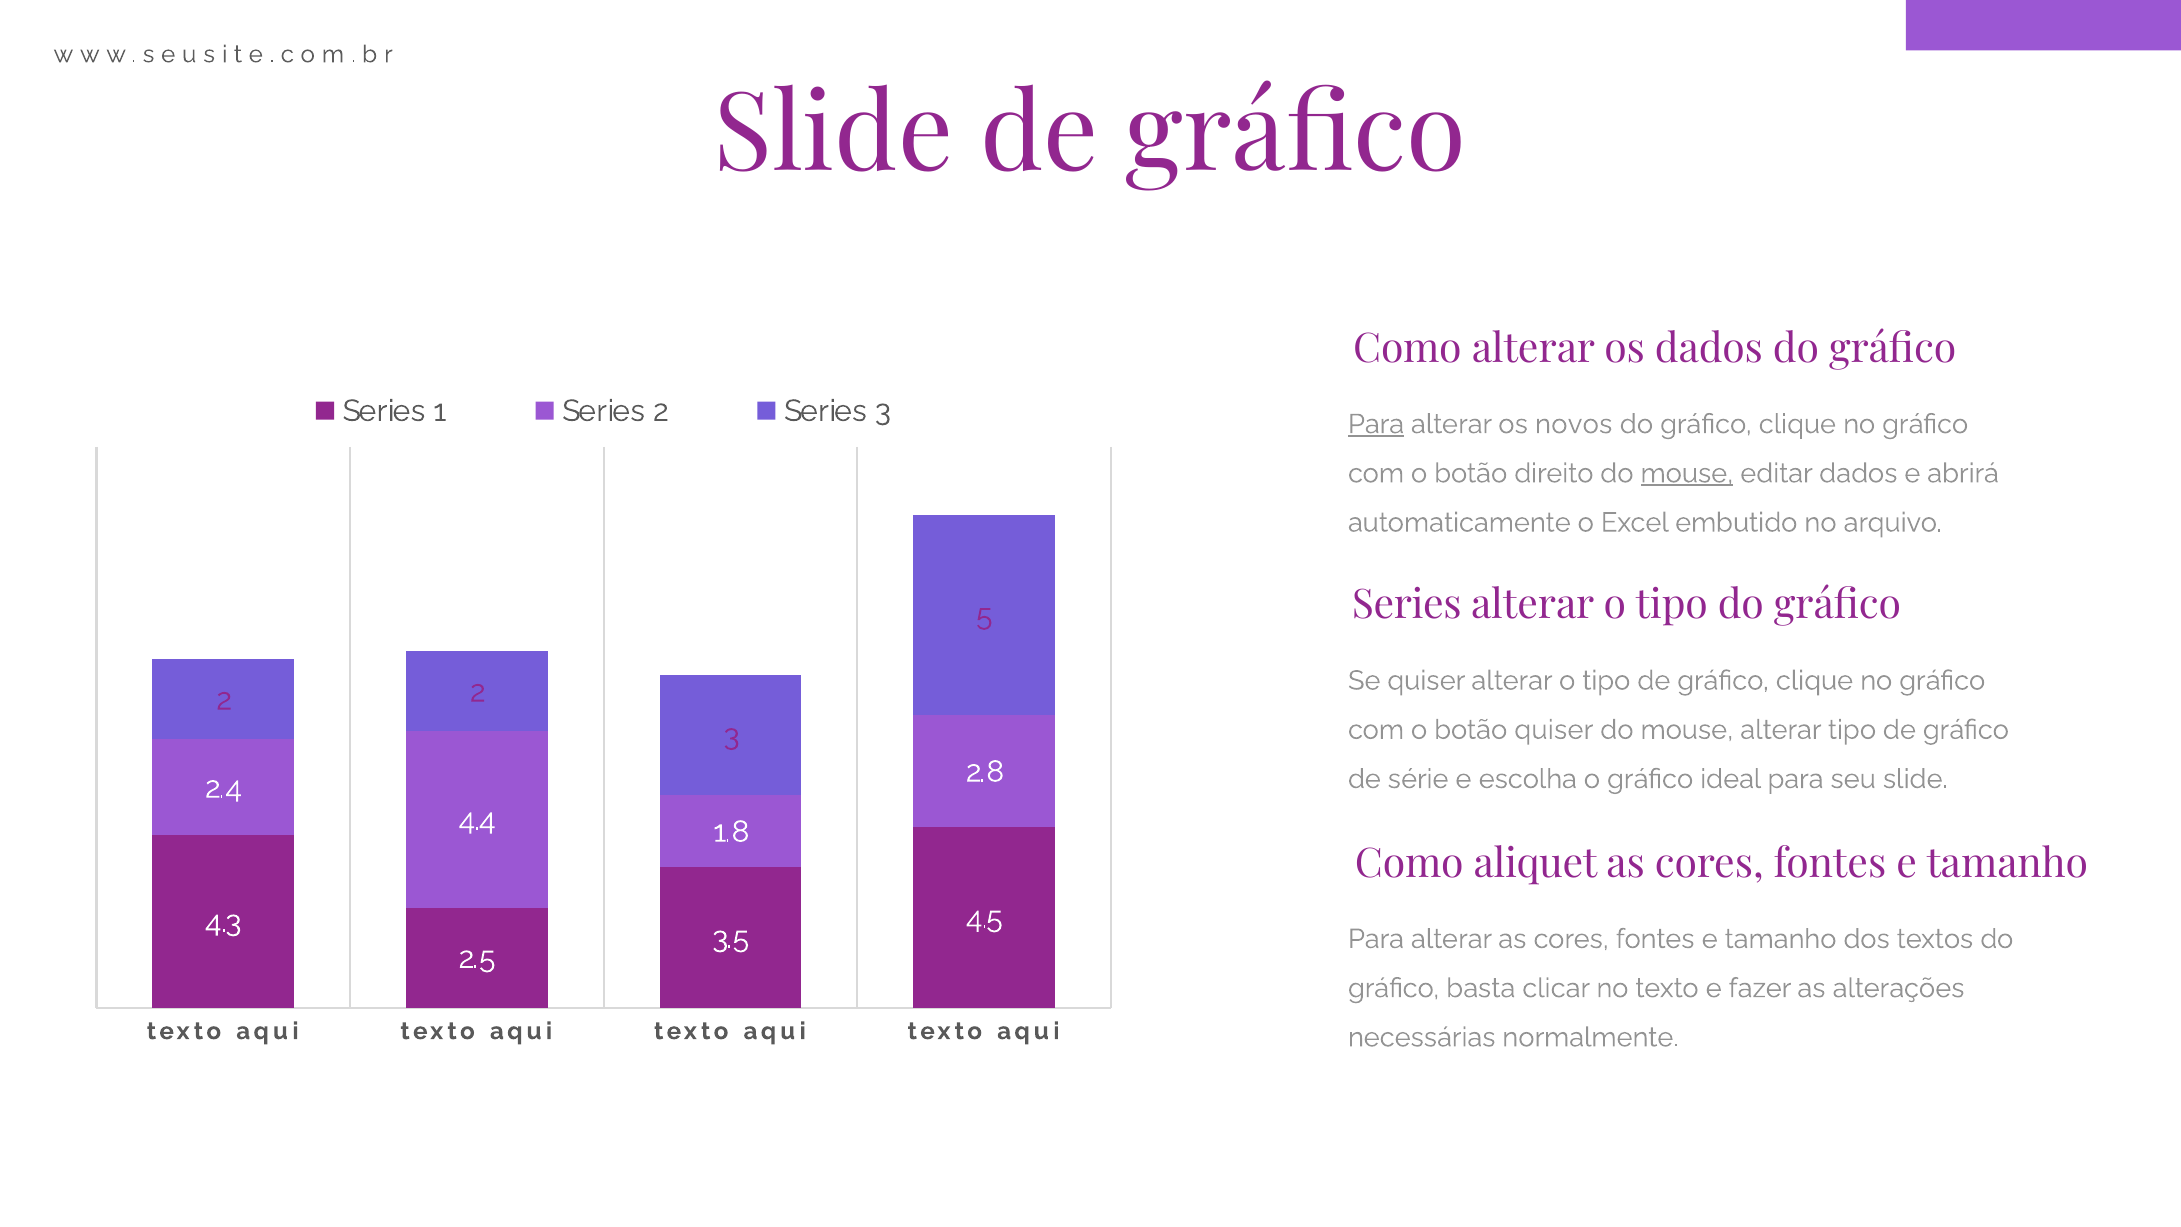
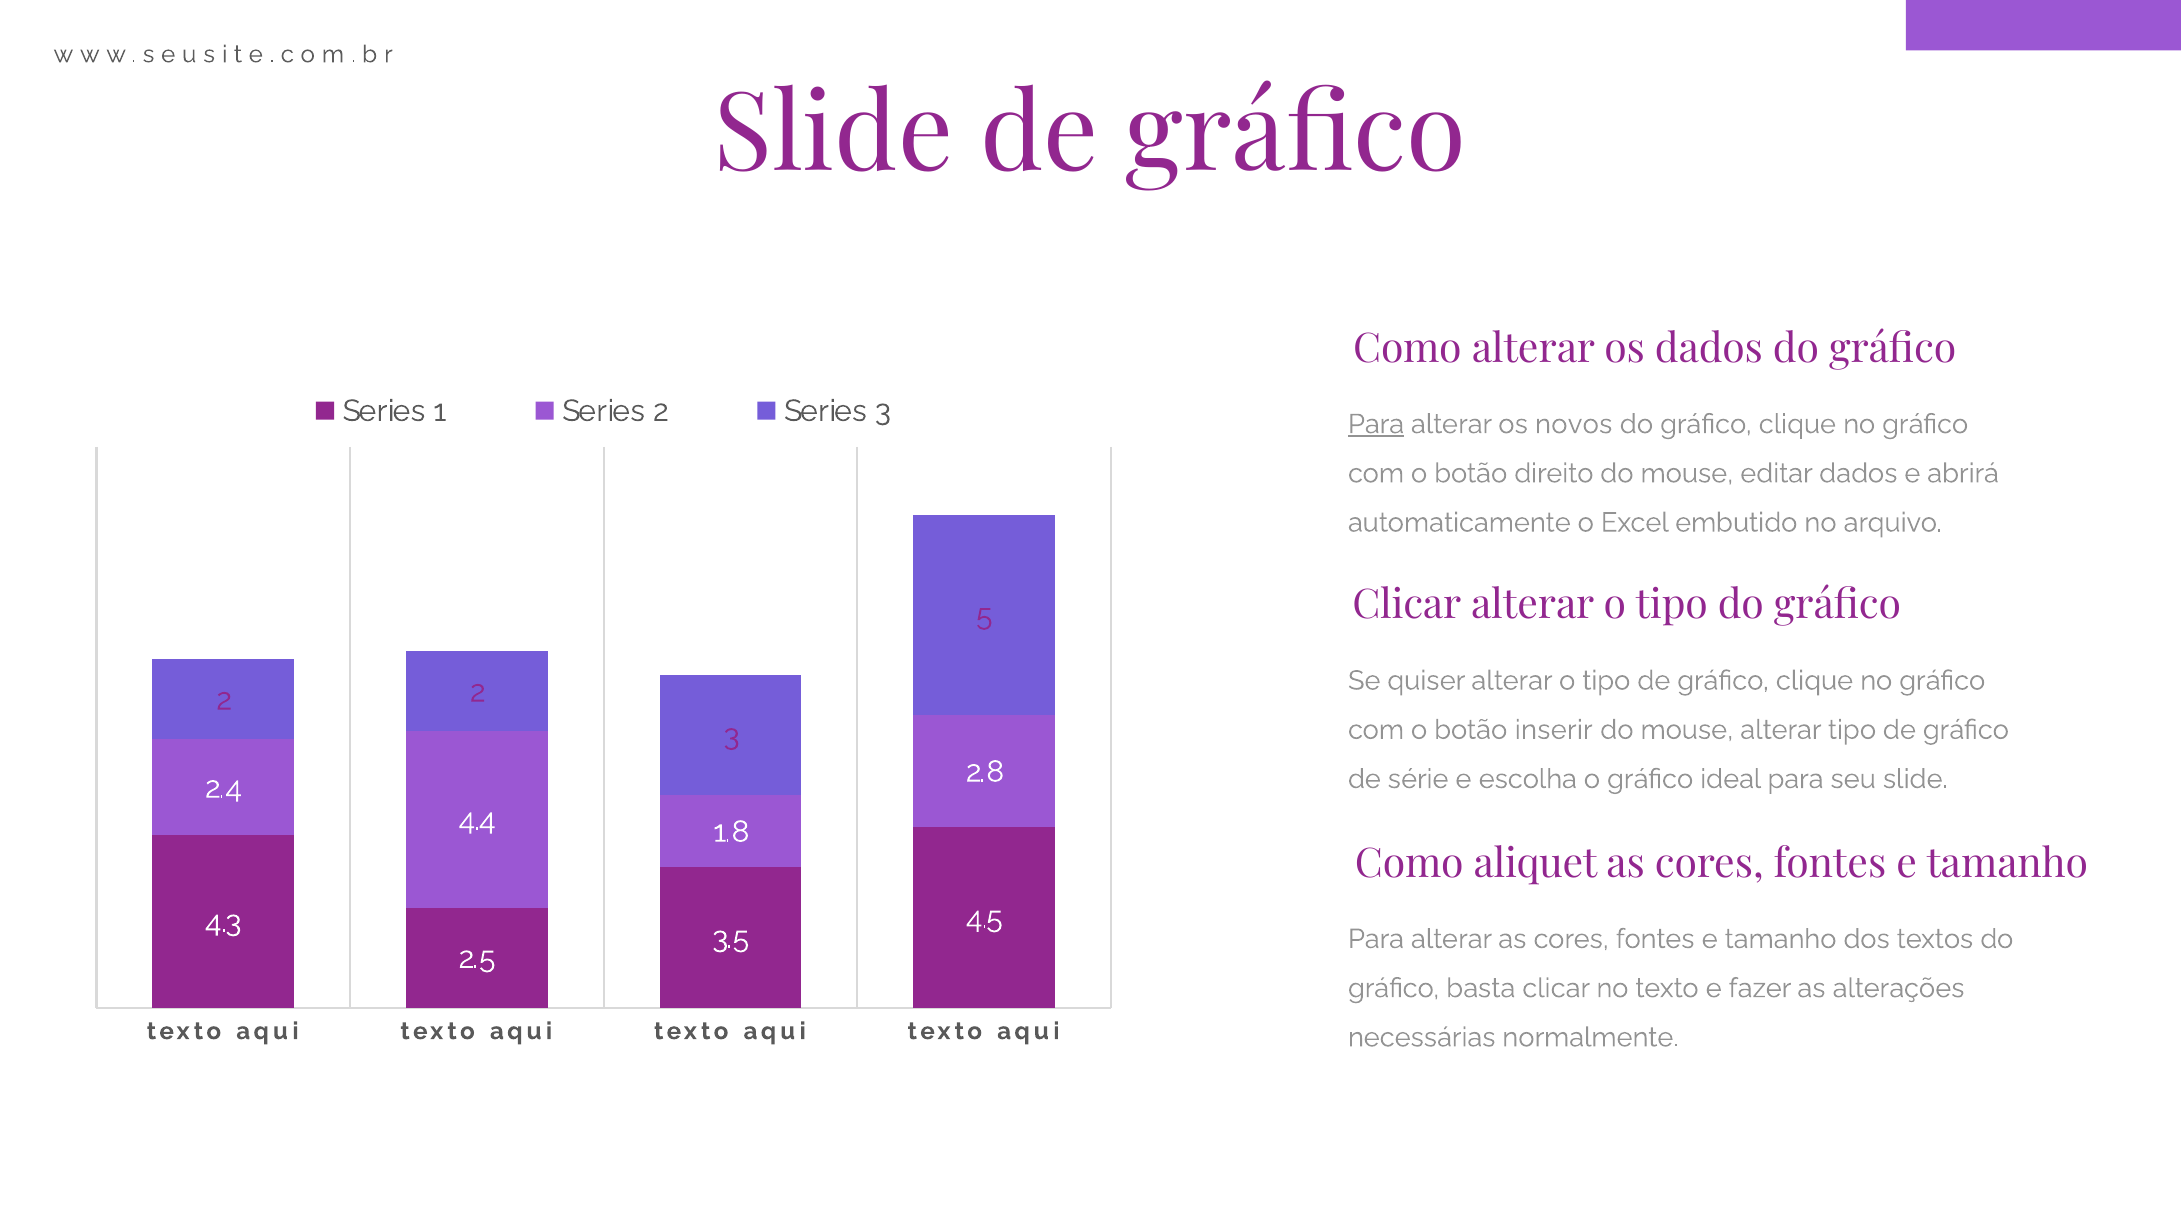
mouse underline: present -> none (1687, 473)
Series: Series -> Clicar (1407, 605)
botão quiser: quiser -> inserir (1554, 730)
